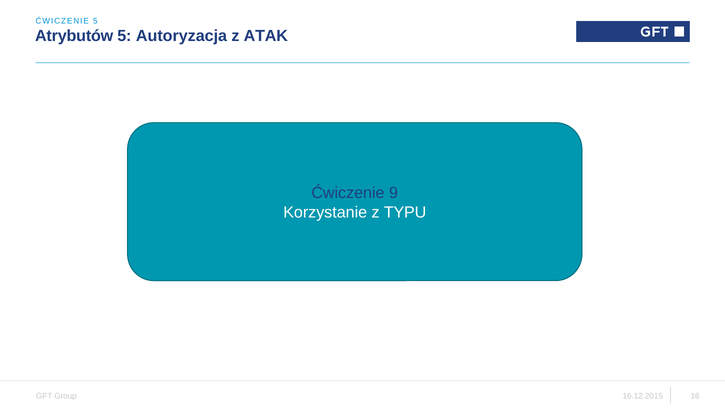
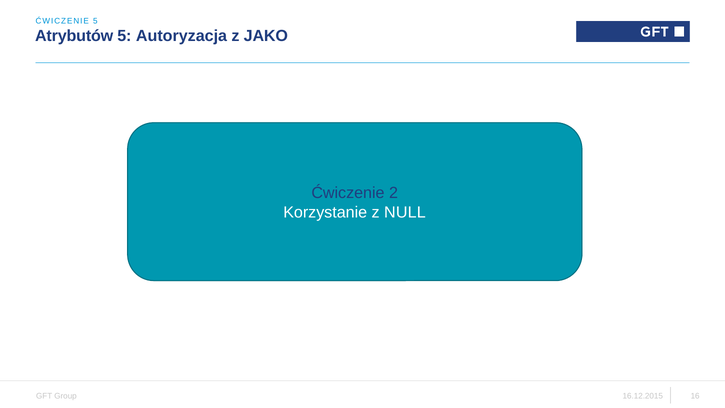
ATAK: ATAK -> JAKO (266, 36)
9: 9 -> 2 (393, 193)
TYPU: TYPU -> NULL (405, 212)
